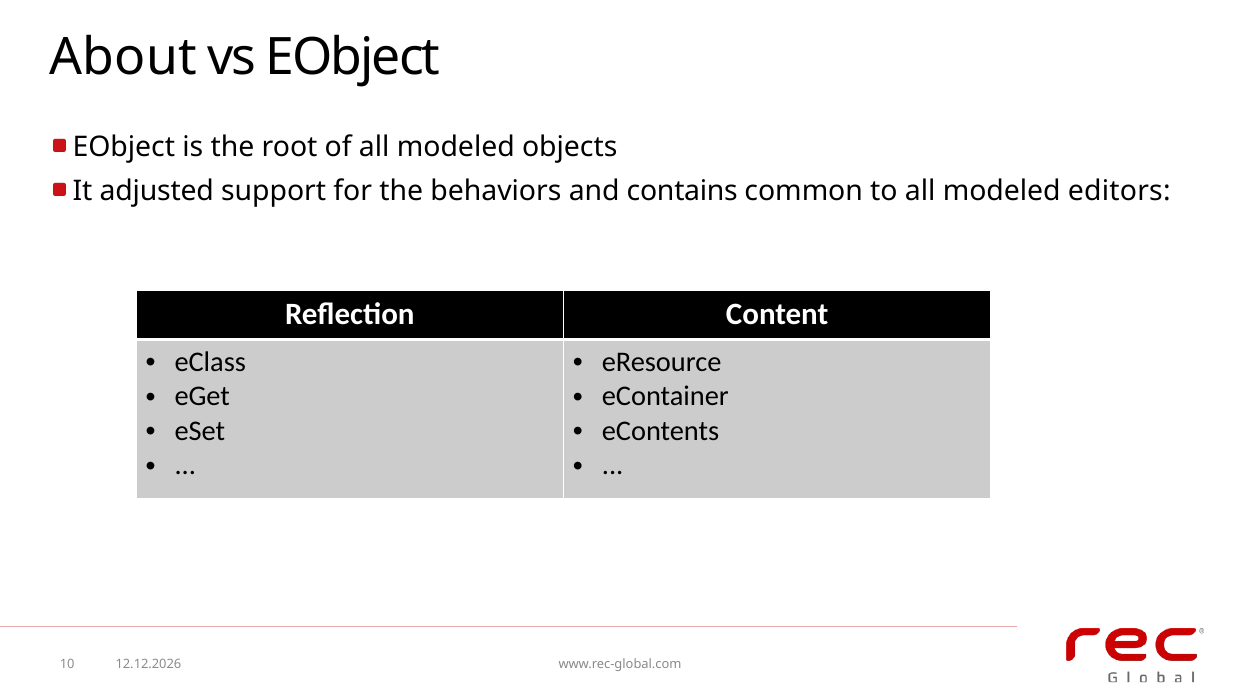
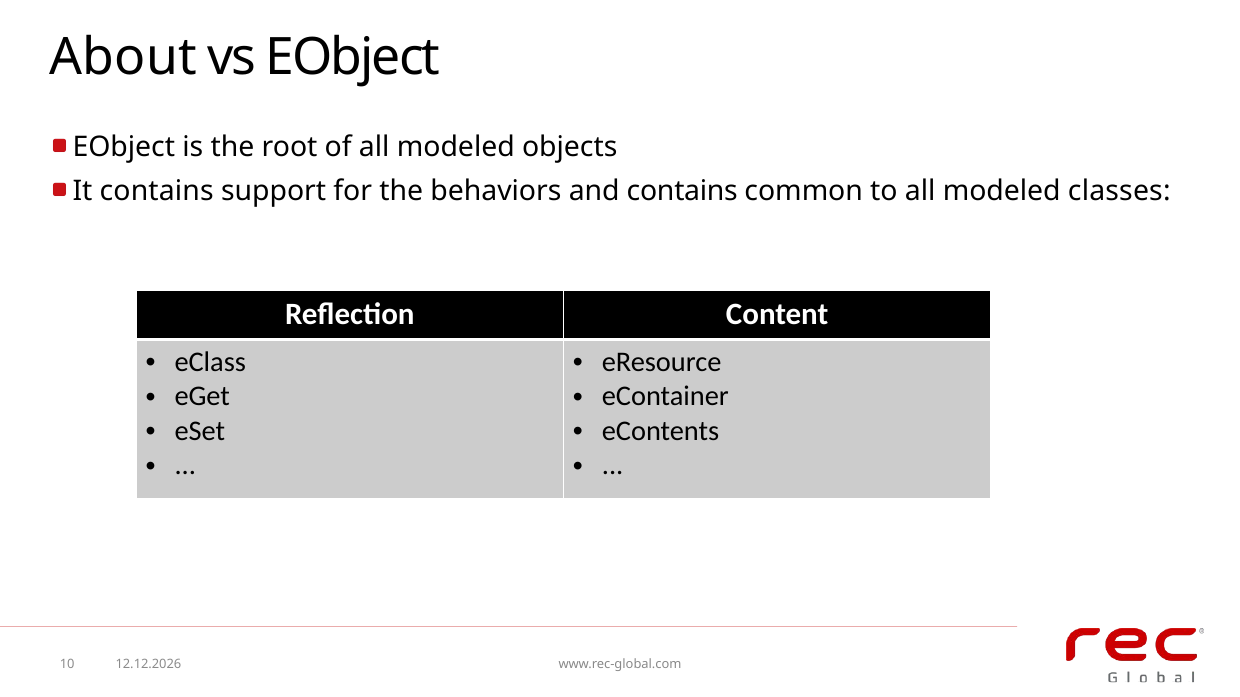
It adjusted: adjusted -> contains (157, 191)
editors: editors -> classes (1119, 191)
